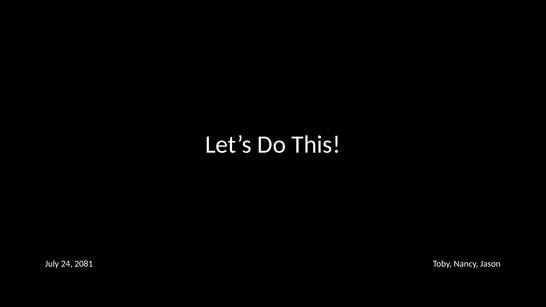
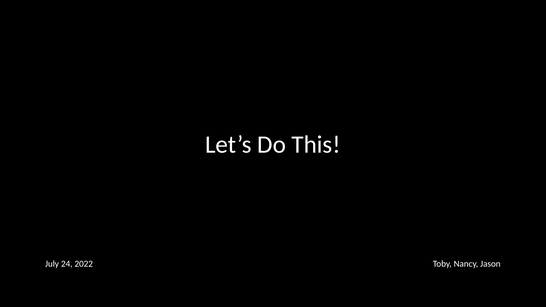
2081: 2081 -> 2022 (84, 264)
